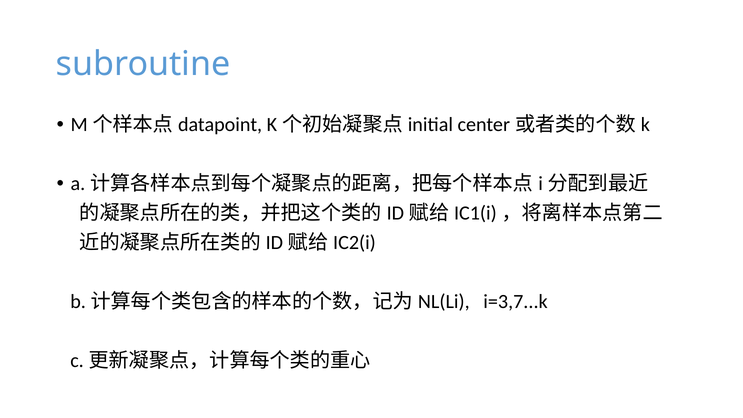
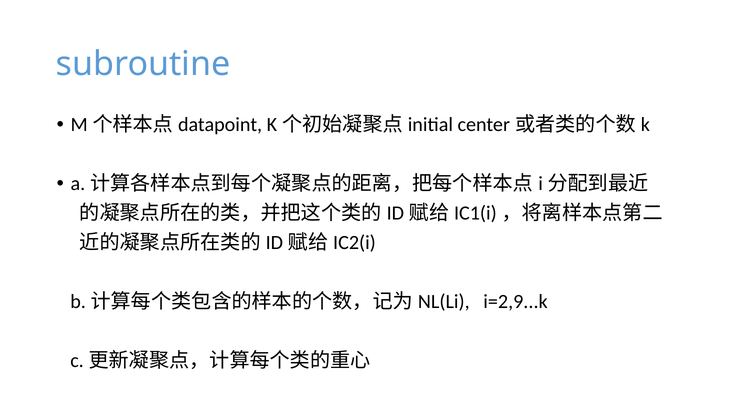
i=3,7...k: i=3,7...k -> i=2,9...k (516, 302)
